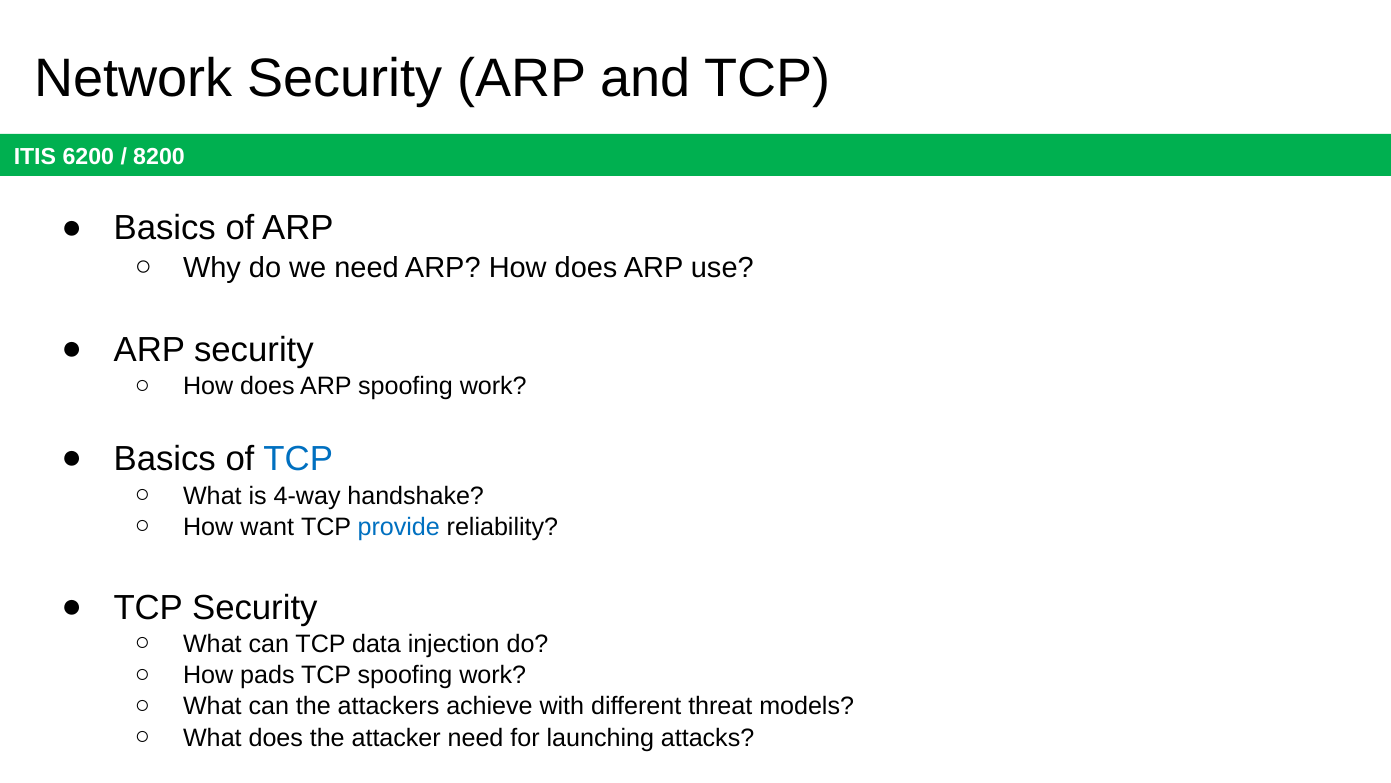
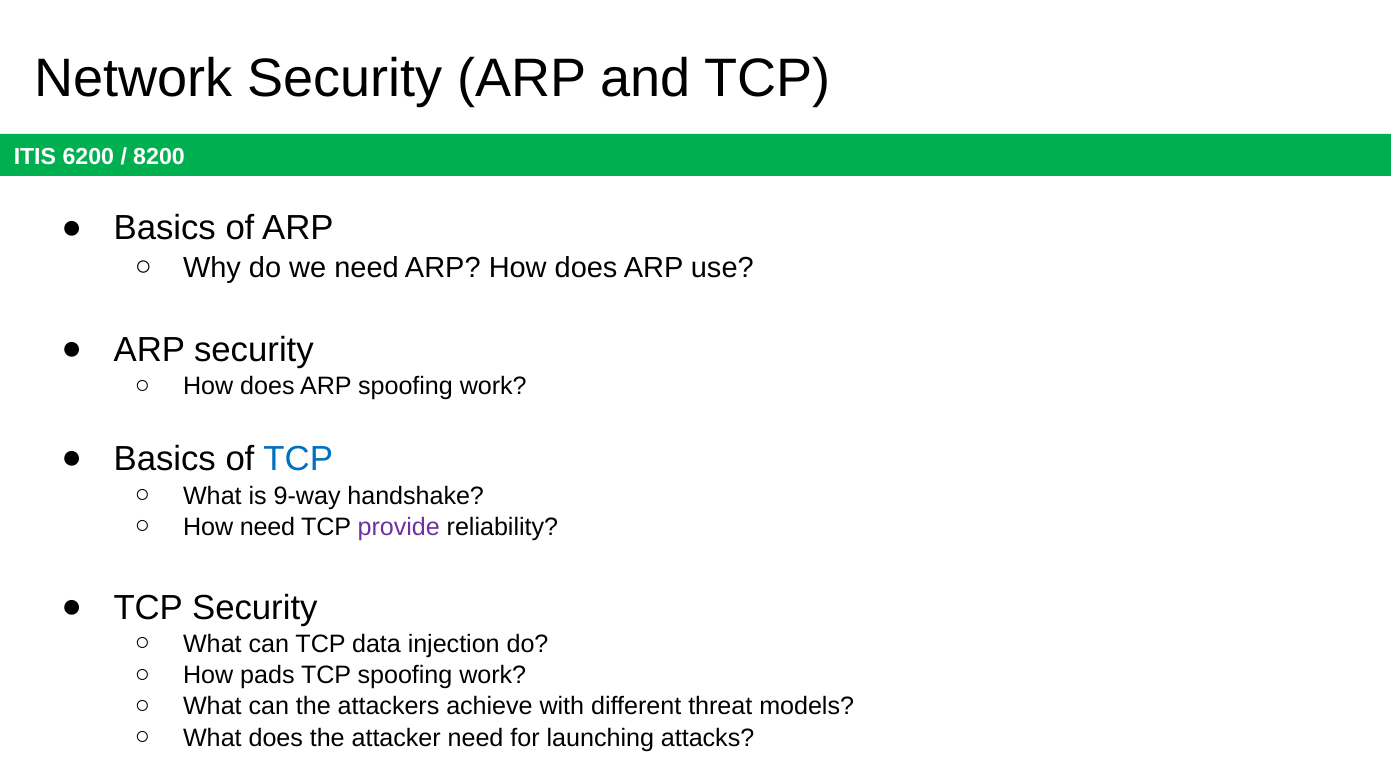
4-way: 4-way -> 9-way (307, 495)
How want: want -> need (268, 527)
provide colour: blue -> purple (399, 527)
